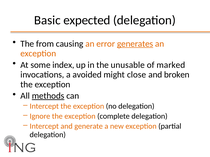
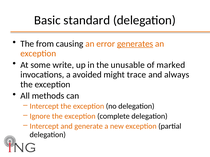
expected: expected -> standard (87, 20)
index: index -> write (63, 65)
close: close -> trace (137, 75)
broken: broken -> always (177, 75)
methods underline: present -> none (48, 96)
